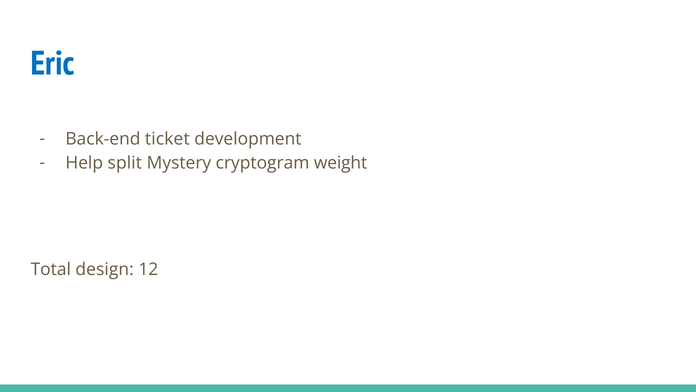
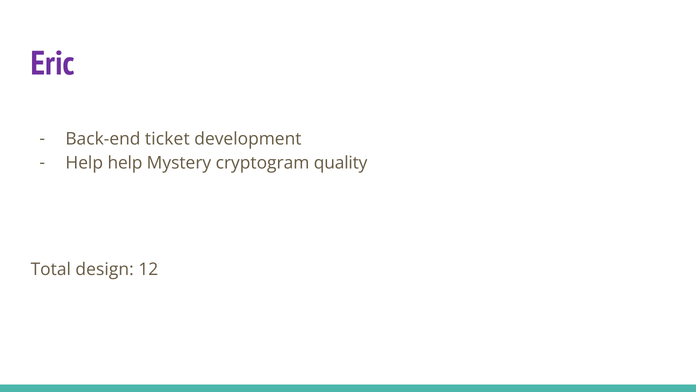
Eric colour: blue -> purple (53, 64)
Help split: split -> help (125, 163)
weight: weight -> quality (341, 163)
